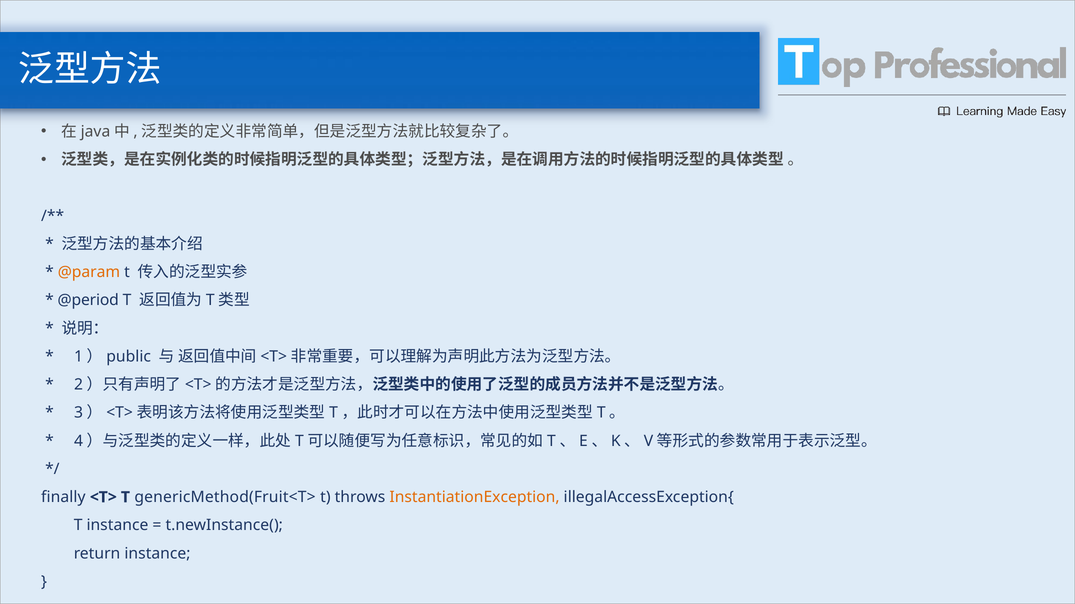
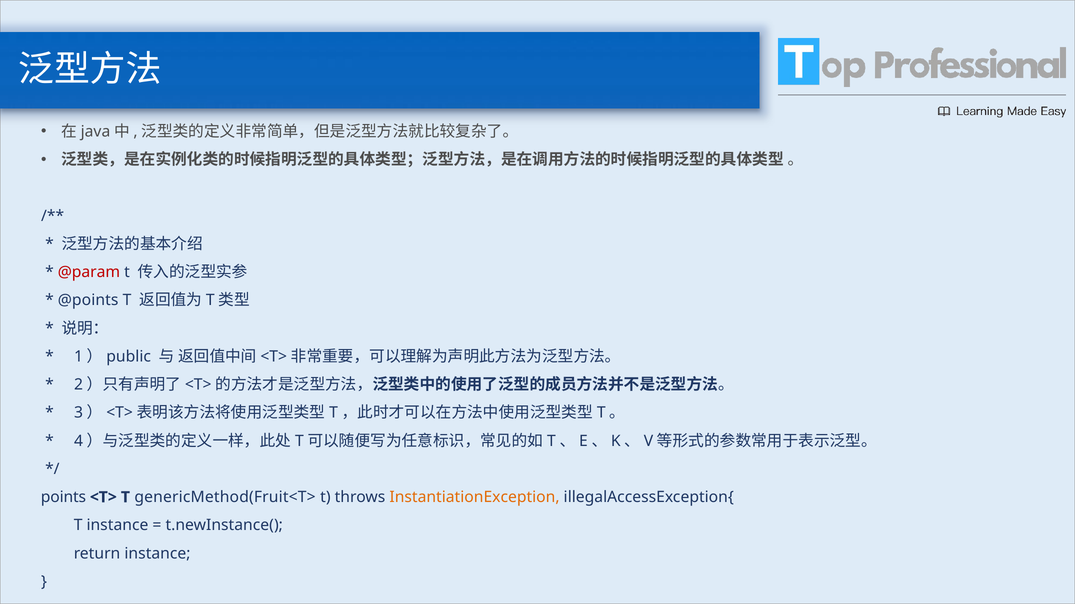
@param colour: orange -> red (89, 272)
@period: @period -> @points (88, 301)
finally: finally -> points (63, 498)
